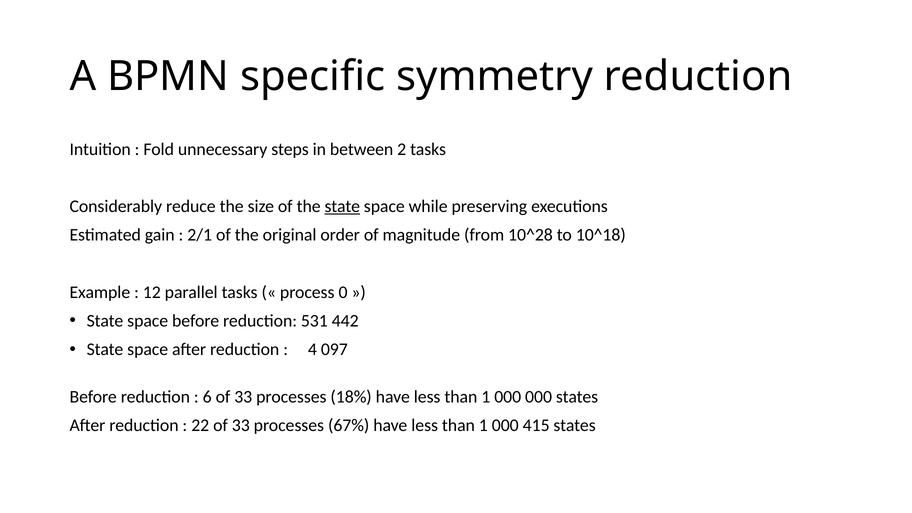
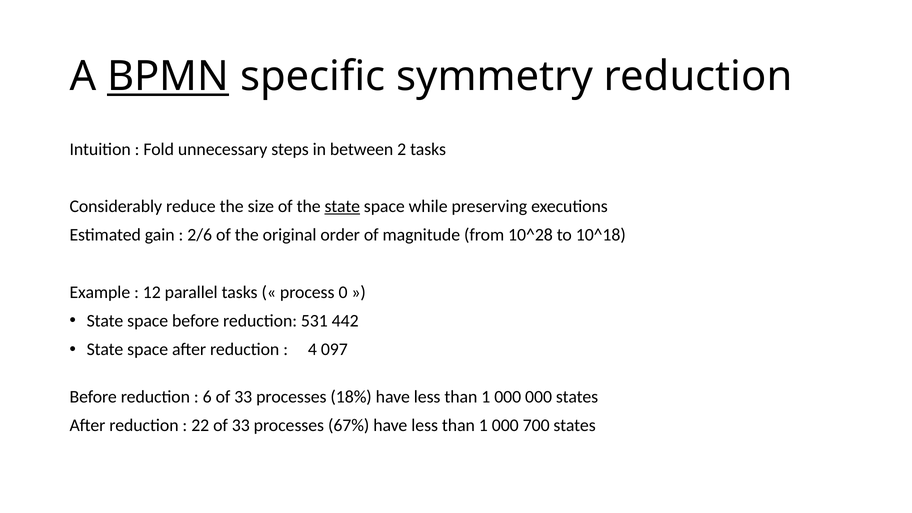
BPMN underline: none -> present (168, 77)
2/1: 2/1 -> 2/6 (200, 235)
415: 415 -> 700 (536, 426)
